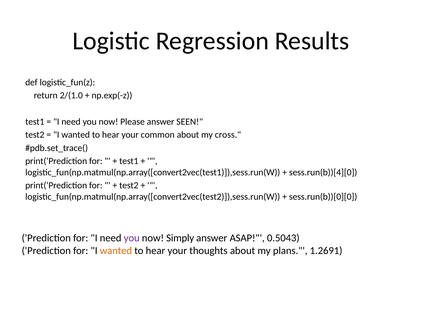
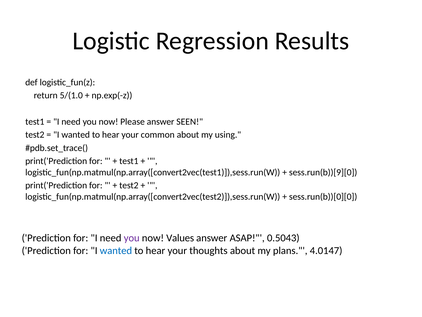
2/(1.0: 2/(1.0 -> 5/(1.0 (71, 95)
cross: cross -> using (228, 135)
sess.run(b))[4][0: sess.run(b))[4][0 -> sess.run(b))[9][0 (323, 172)
Simply: Simply -> Values (180, 238)
wanted colour: orange -> blue (116, 250)
1.2691: 1.2691 -> 4.0147 (326, 250)
